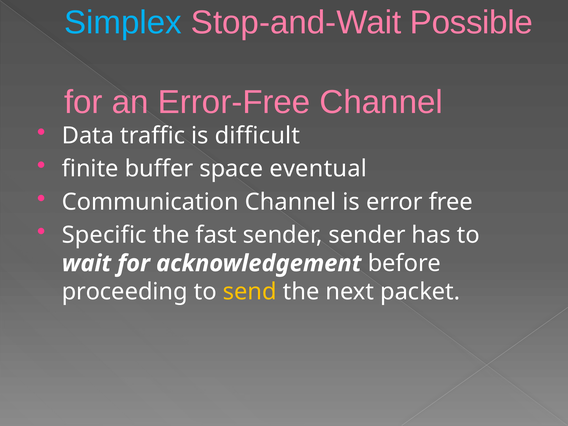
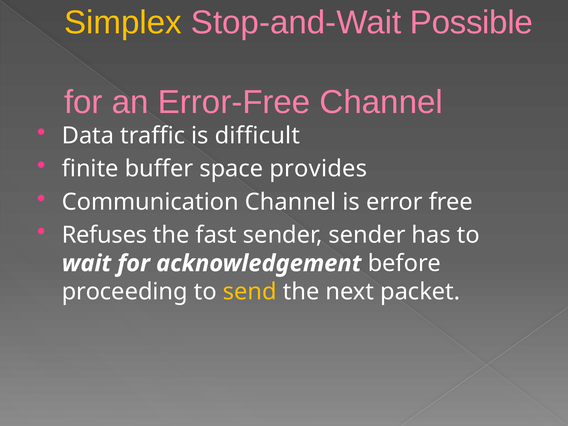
Simplex colour: light blue -> yellow (123, 23)
eventual: eventual -> provides (318, 169)
Specific: Specific -> Refuses (104, 235)
